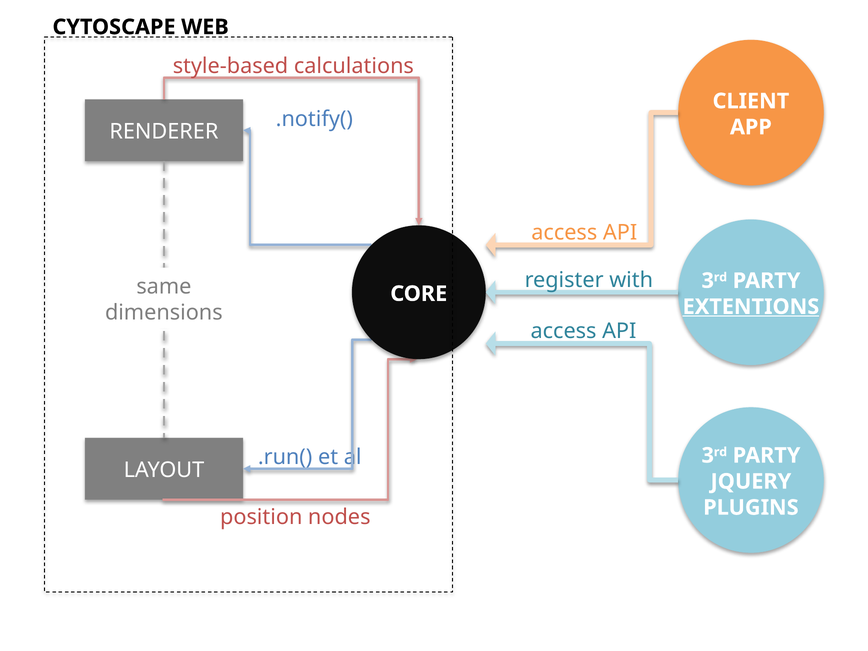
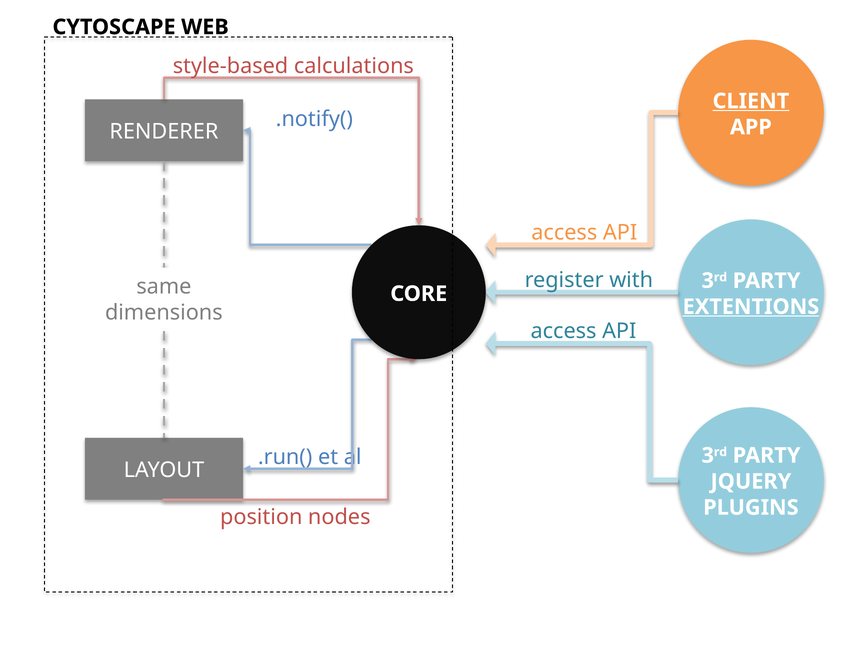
CLIENT underline: none -> present (751, 101)
